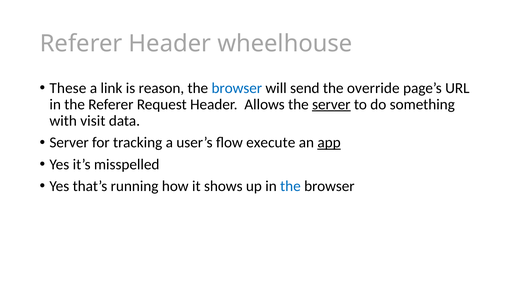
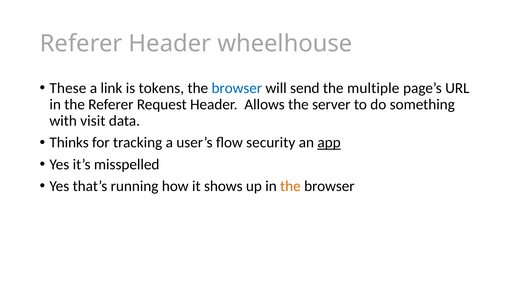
reason: reason -> tokens (161, 88)
override: override -> multiple (373, 88)
server underline: present -> none (331, 104)
Server: Server -> Thinks (69, 143)
execute: execute -> security (271, 143)
the colour: blue -> orange (290, 186)
